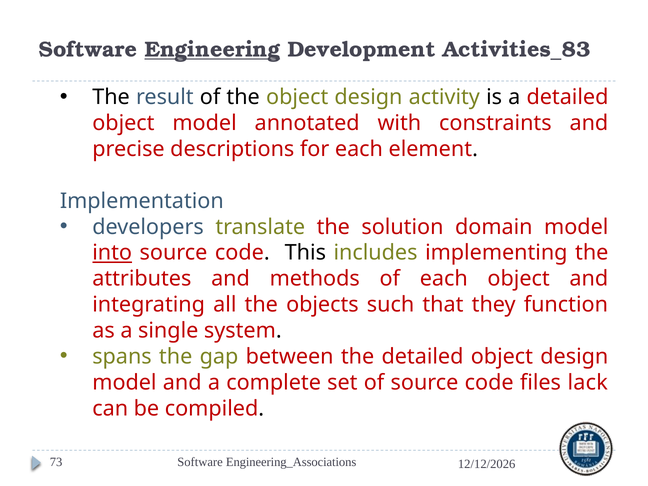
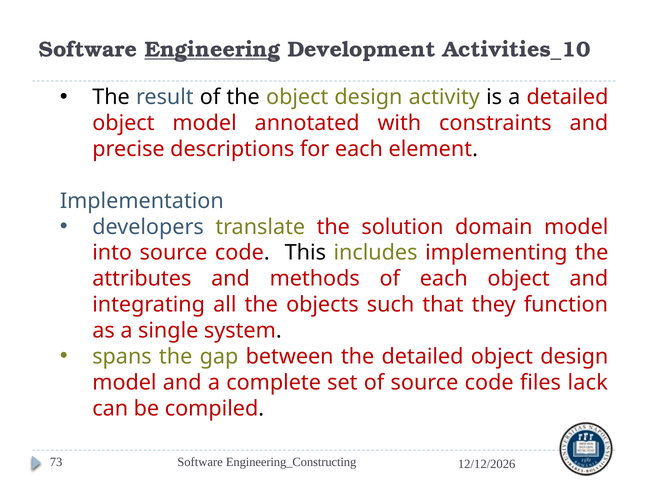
Activities_83: Activities_83 -> Activities_10 (517, 50)
into underline: present -> none (112, 253)
Engineering_Associations: Engineering_Associations -> Engineering_Constructing (291, 462)
